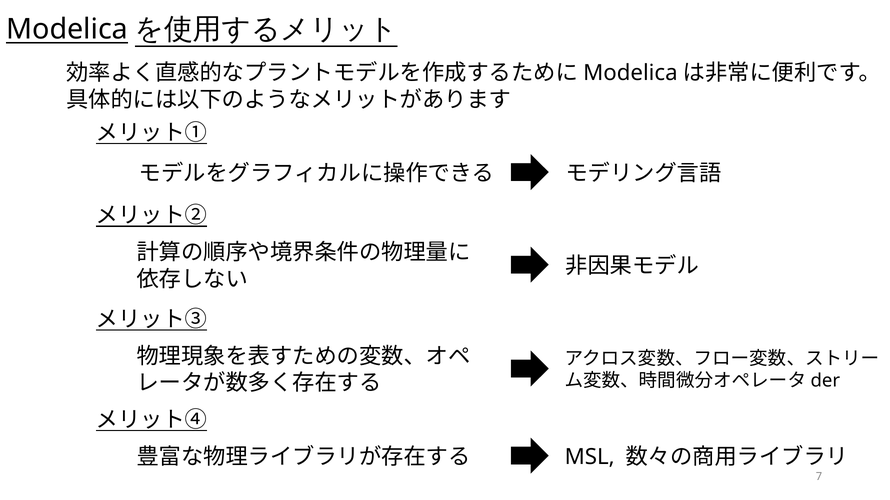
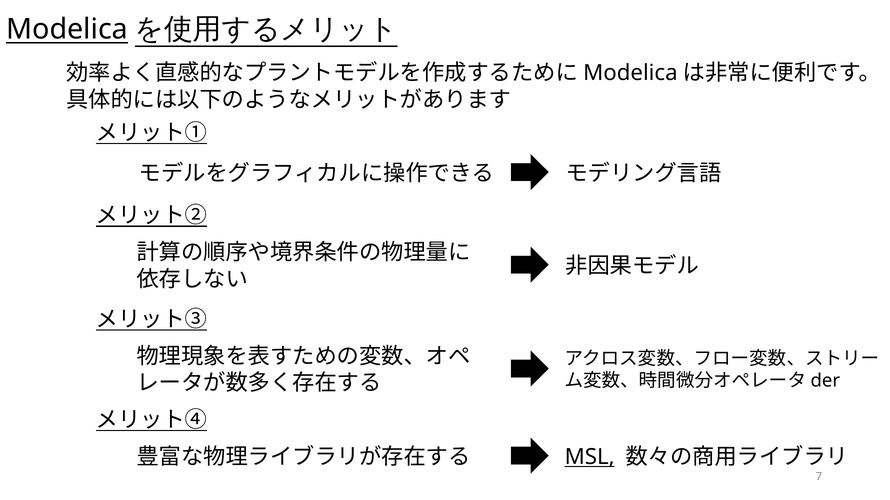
MSL underline: none -> present (590, 458)
